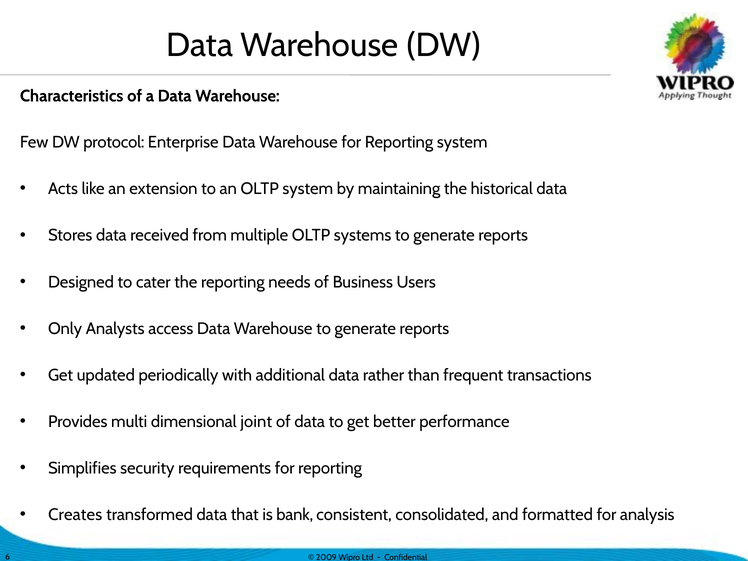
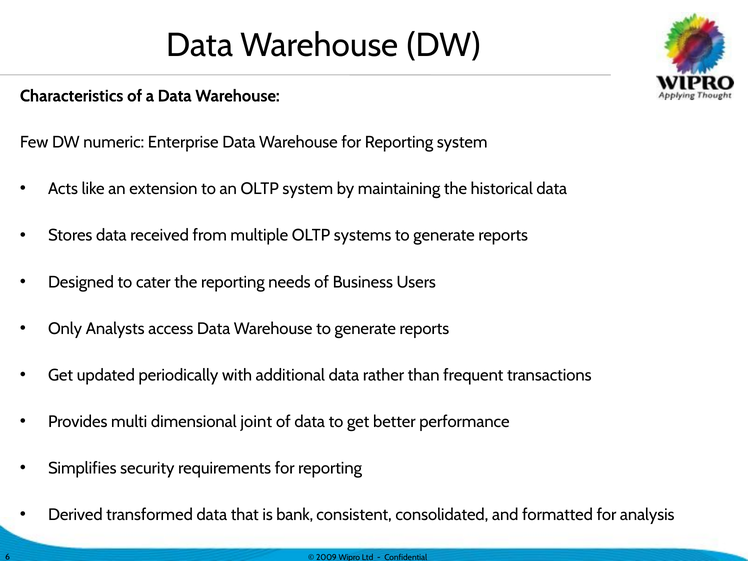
protocol: protocol -> numeric (114, 142)
Creates: Creates -> Derived (75, 515)
